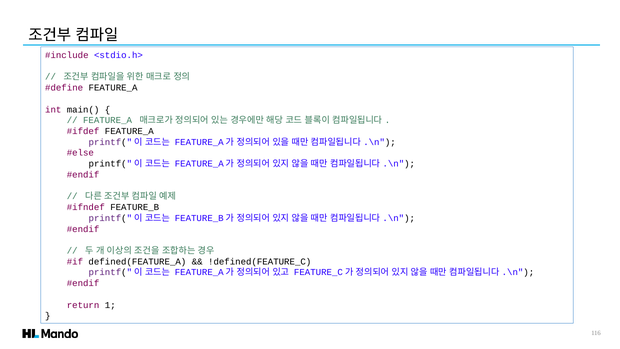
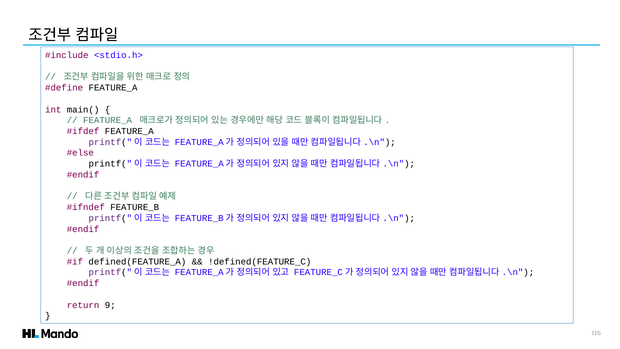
1: 1 -> 9 (110, 305)
